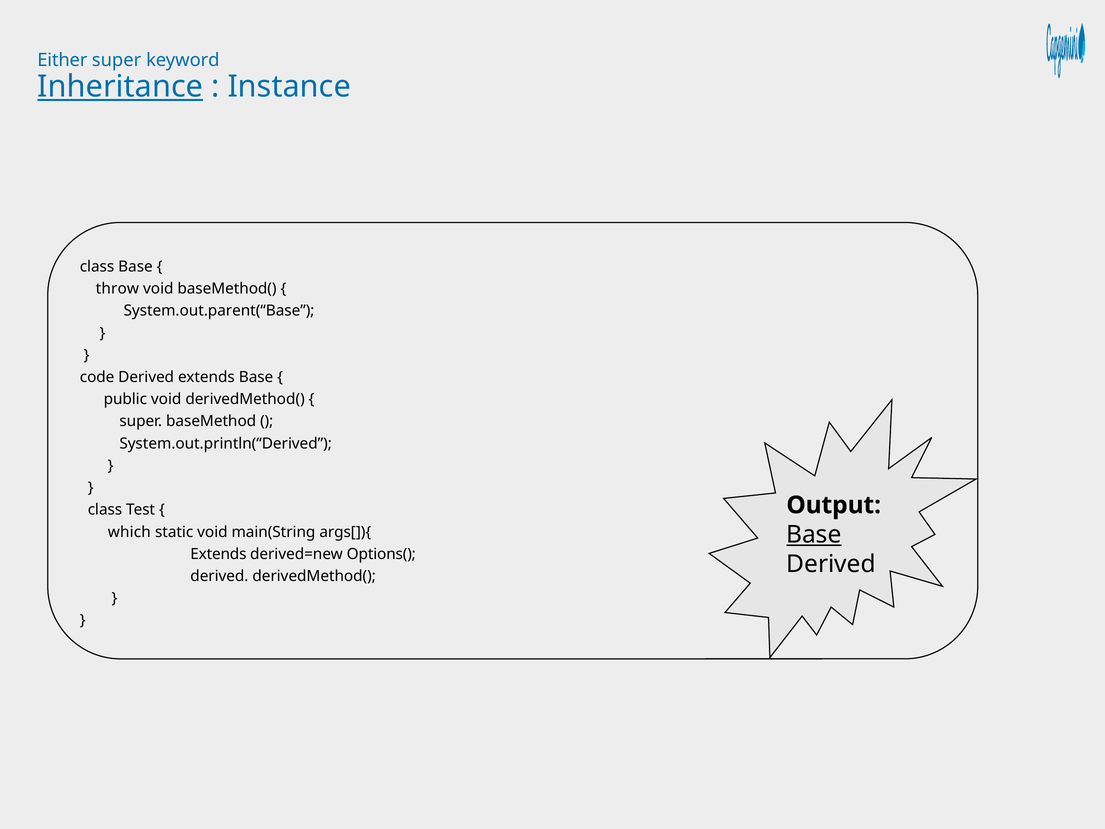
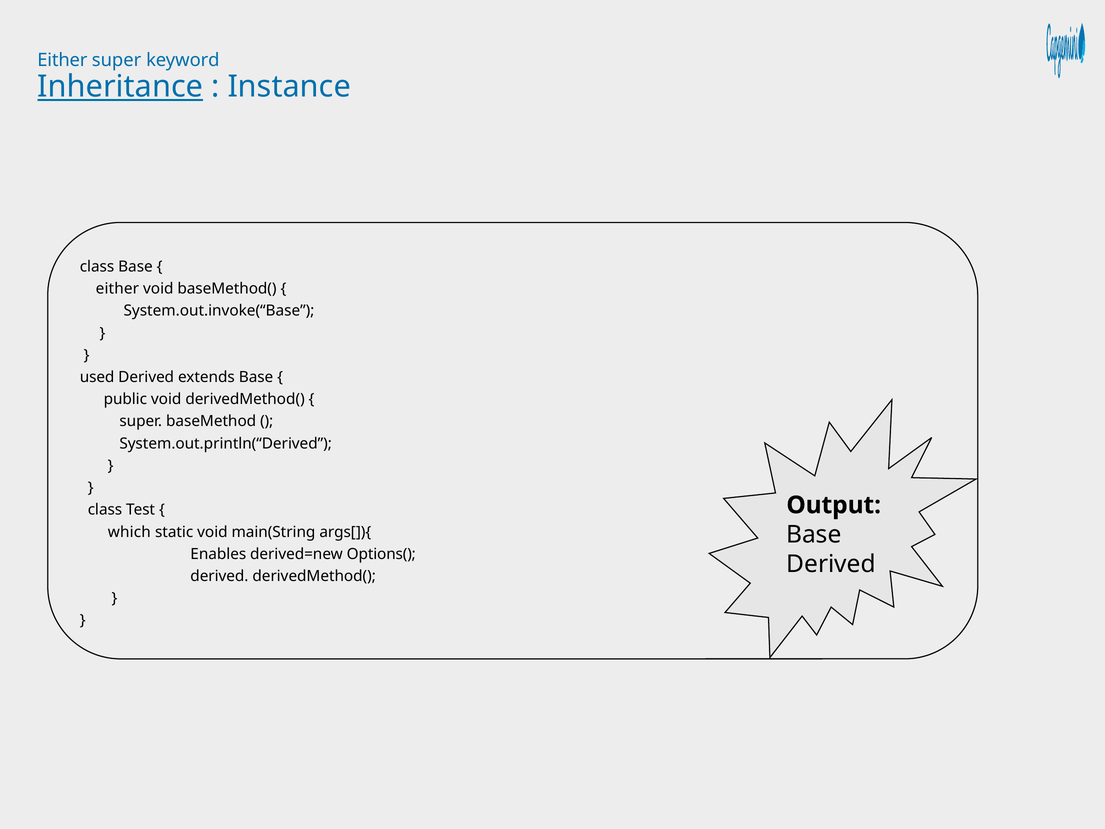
throw: throw -> either (117, 289)
System.out.parent(“Base: System.out.parent(“Base -> System.out.invoke(“Base (219, 311)
code: code -> used (97, 377)
Base underline: present -> none (814, 534)
Extends: Extends -> Enables (218, 554)
